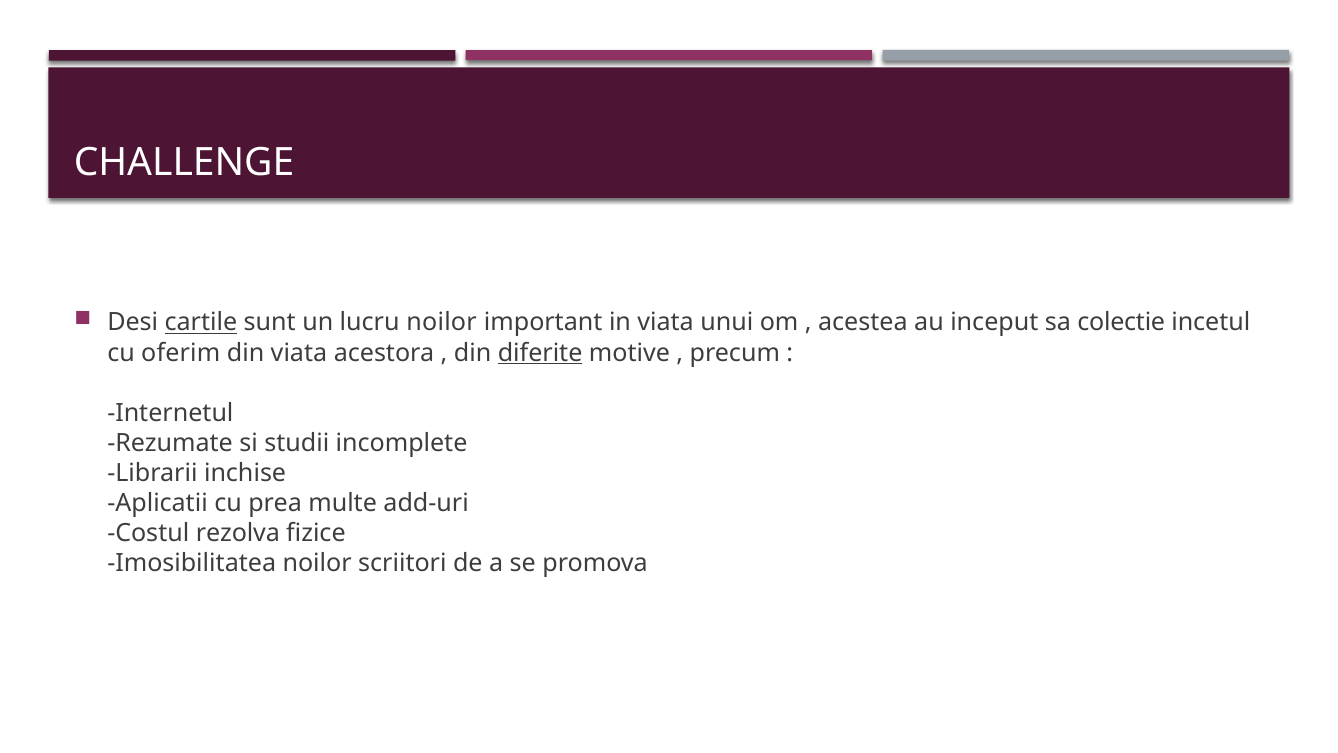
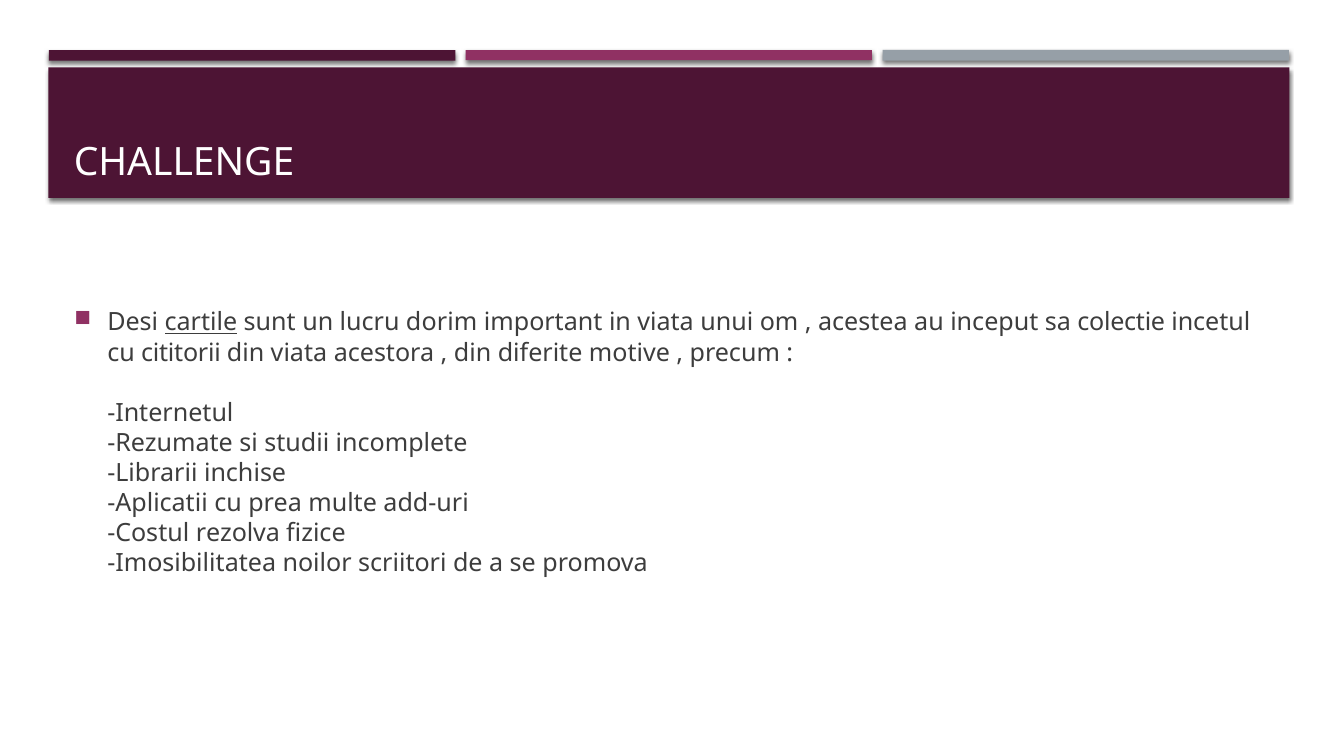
lucru noilor: noilor -> dorim (442, 322)
oferim: oferim -> cititorii (181, 353)
diferite underline: present -> none (540, 353)
